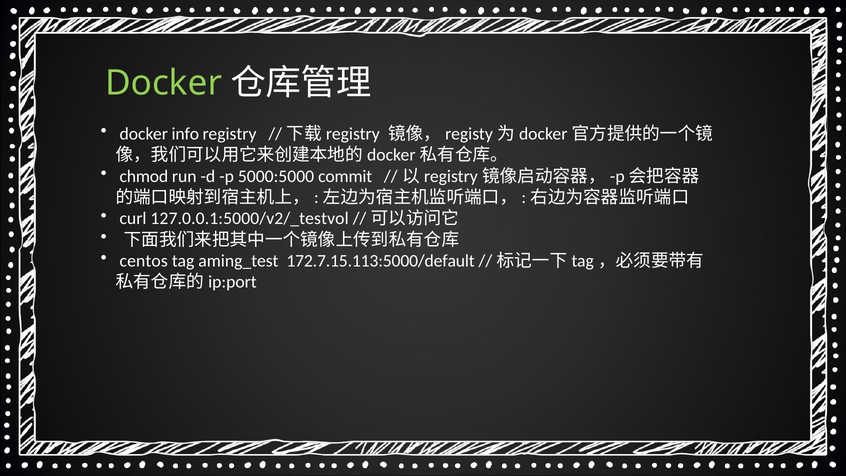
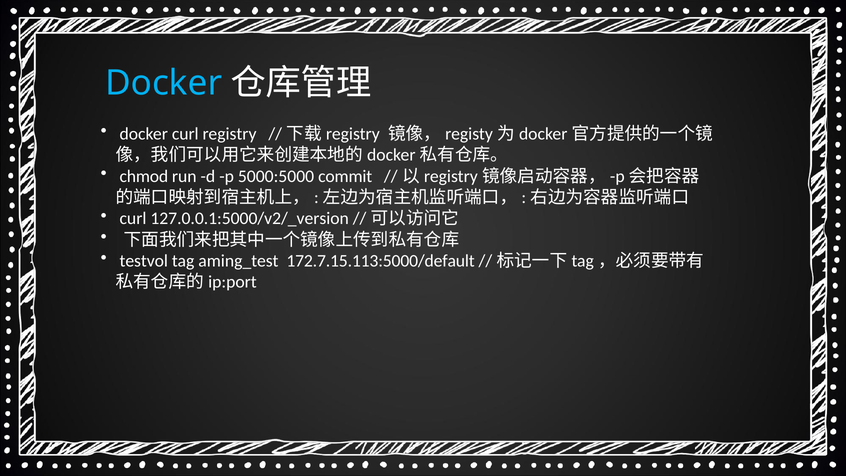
Docker colour: light green -> light blue (164, 83)
docker info: info -> curl (185, 134)
127.0.0.1:5000/v2/_testvol: 127.0.0.1:5000/v2/_testvol -> 127.0.0.1:5000/v2/_version (250, 219)
centos: centos -> testvol (144, 261)
